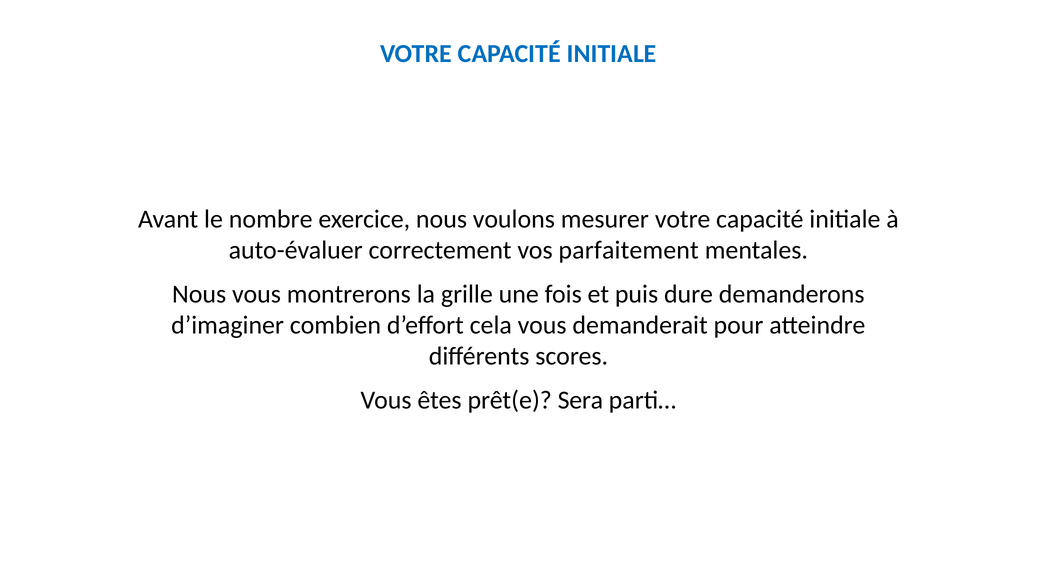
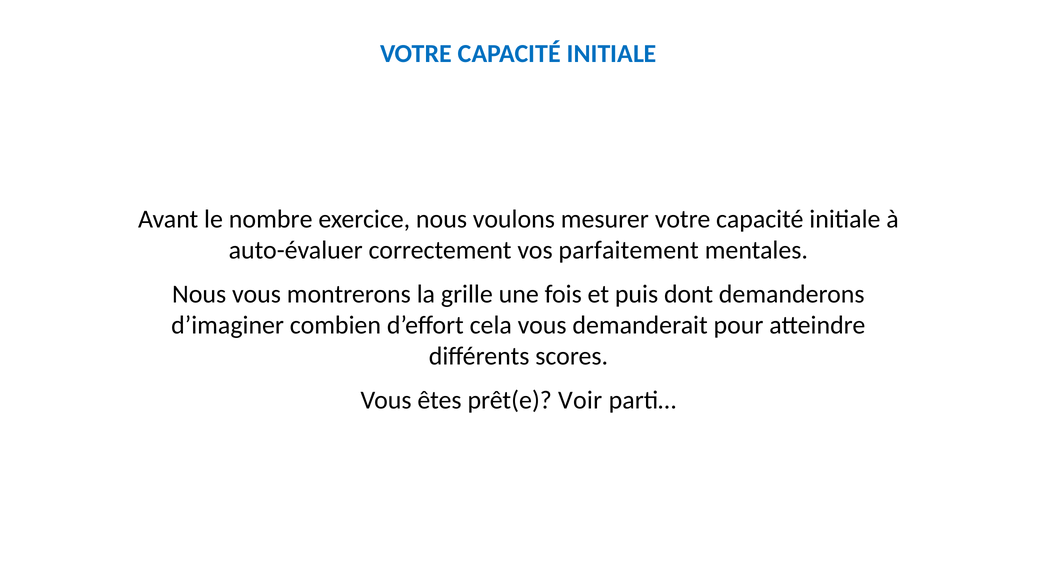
dure: dure -> dont (689, 294)
Sera: Sera -> Voir (580, 401)
